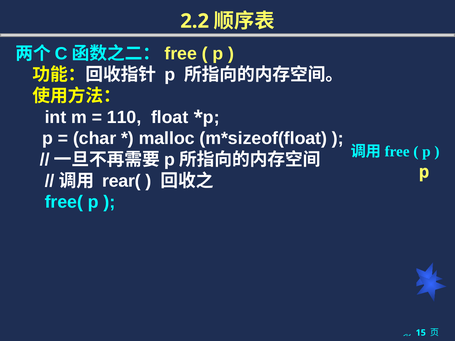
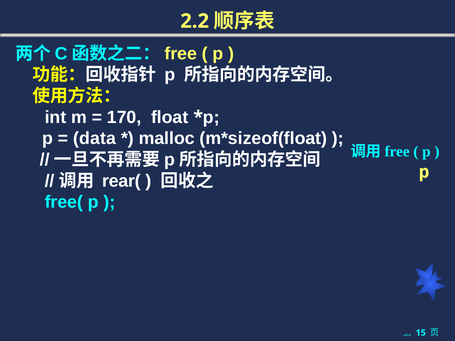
110: 110 -> 170 (124, 117)
char: char -> data (95, 139)
